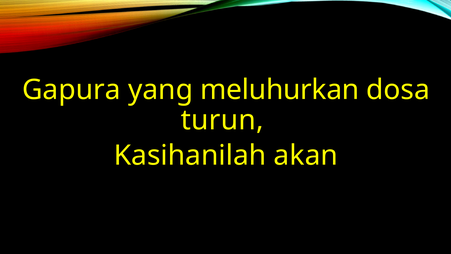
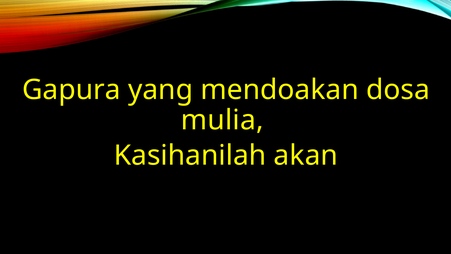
meluhurkan: meluhurkan -> mendoakan (280, 90)
turun: turun -> mulia (222, 120)
